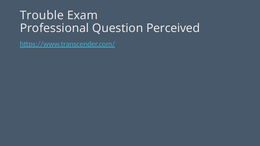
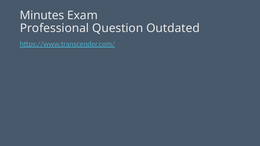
Trouble: Trouble -> Minutes (42, 15)
Perceived: Perceived -> Outdated (173, 28)
